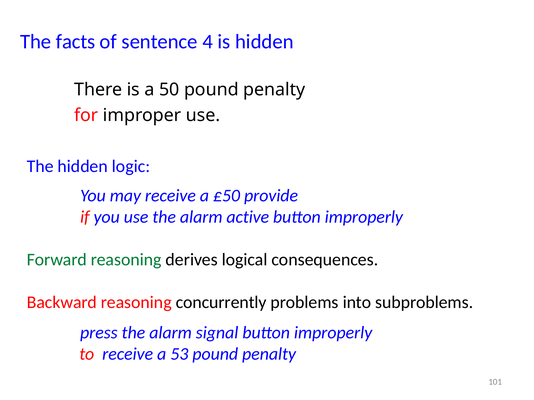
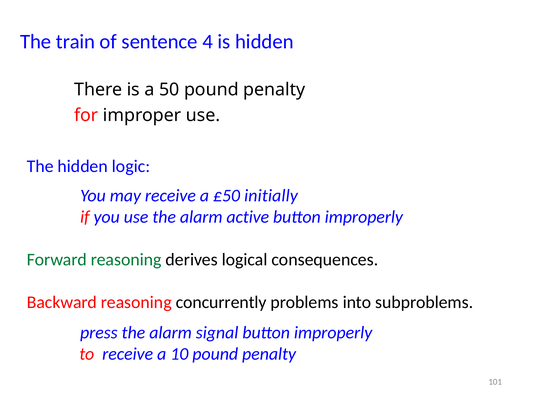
facts: facts -> train (76, 42)
provide: provide -> initially (271, 196)
53: 53 -> 10 (179, 354)
